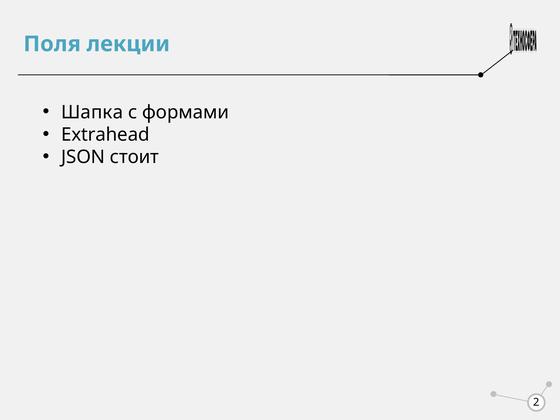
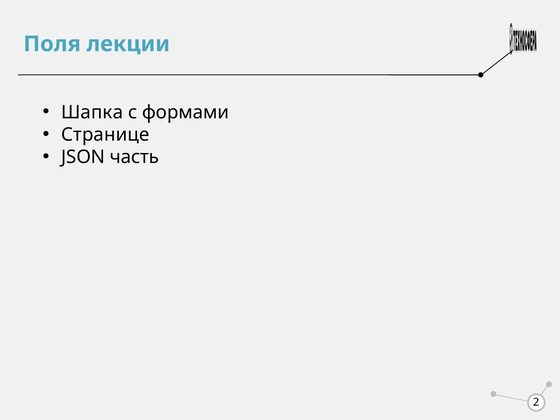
Extrahead: Extrahead -> Странице (105, 135)
стоит: стоит -> часть (134, 157)
